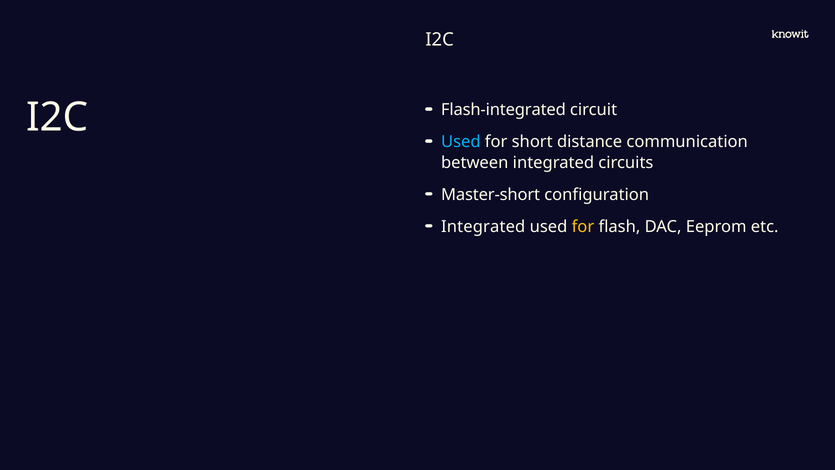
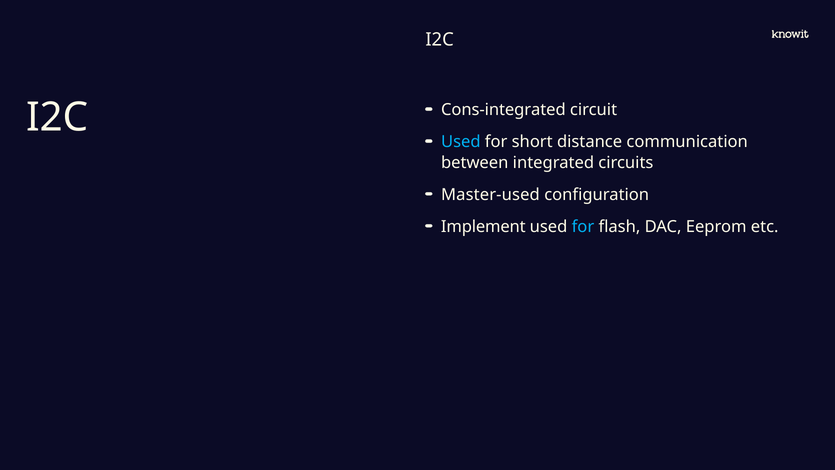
Flash-integrated: Flash-integrated -> Cons-integrated (503, 110)
Master-short: Master-short -> Master-used (490, 195)
Integrated: Integrated -> Implement (483, 226)
for colour: yellow -> light blue (583, 226)
